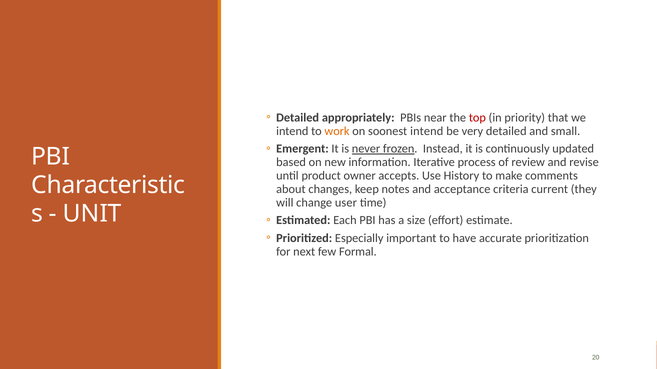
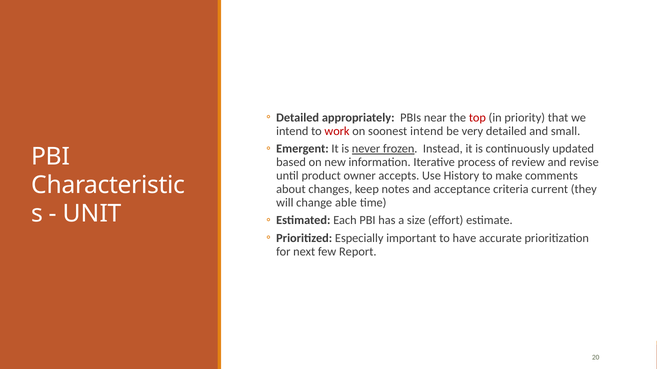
work colour: orange -> red (337, 131)
user: user -> able (346, 203)
Formal: Formal -> Report (358, 252)
